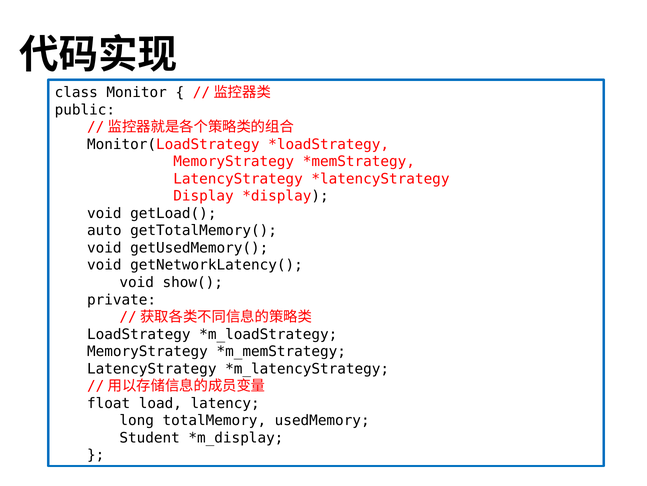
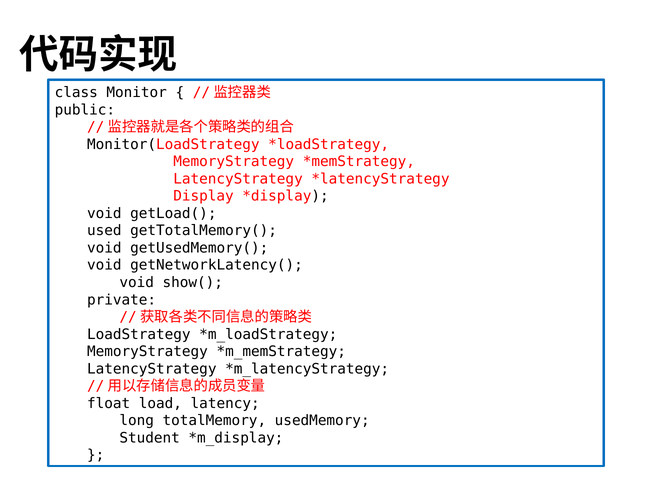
auto: auto -> used (104, 230)
